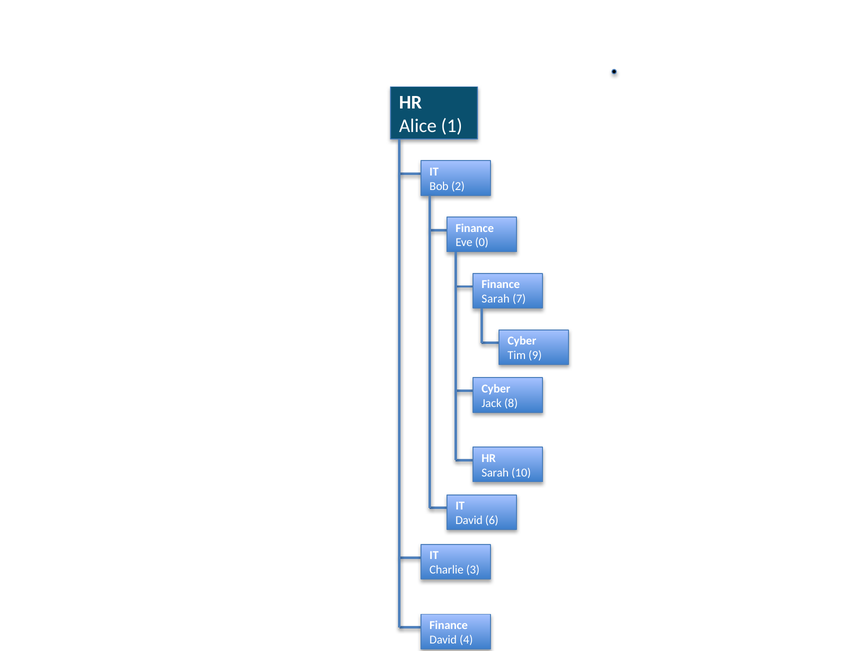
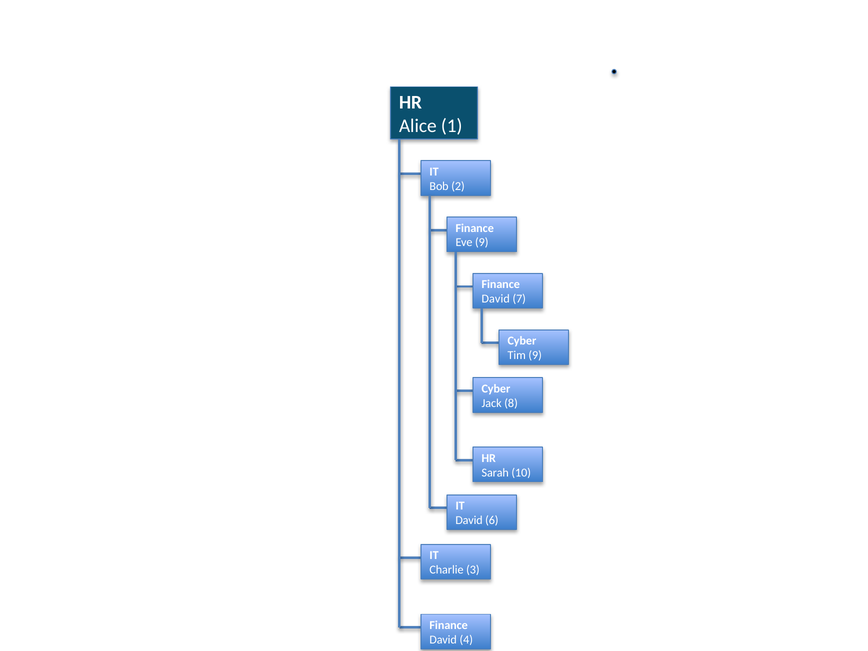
Eve 0: 0 -> 9 (482, 243)
Sarah: Sarah -> David (496, 299)
